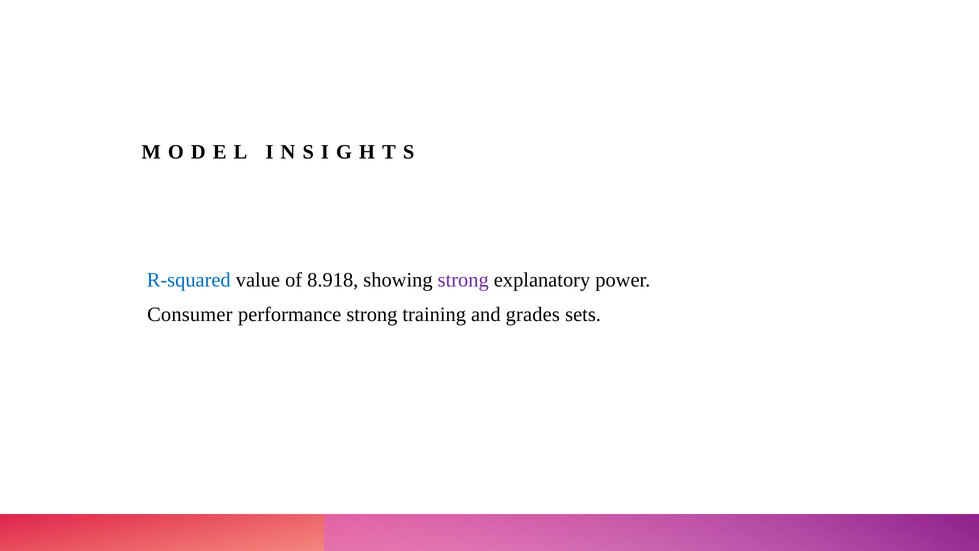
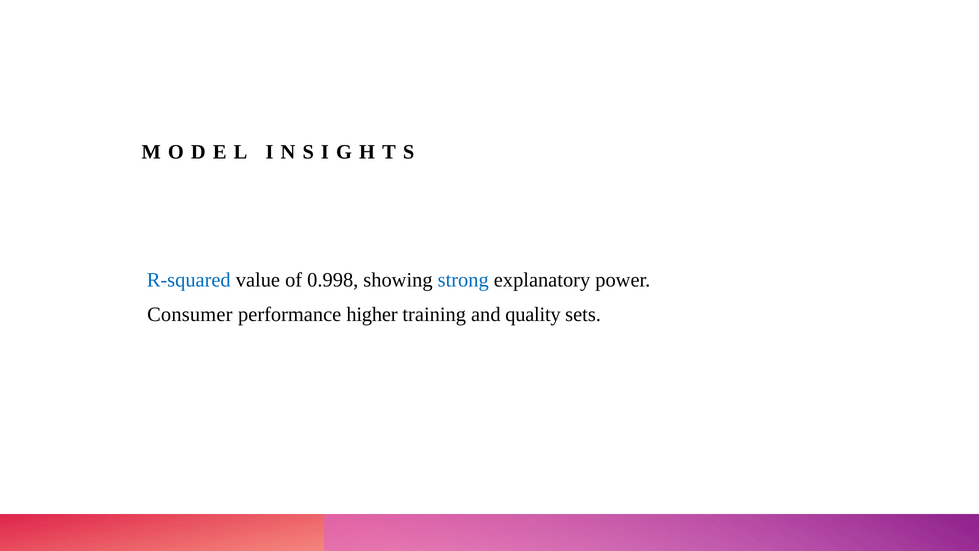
8.918: 8.918 -> 0.998 (333, 280)
strong colour: purple -> blue (463, 280)
performance strong: strong -> higher (372, 315)
grades: grades -> quality (533, 315)
